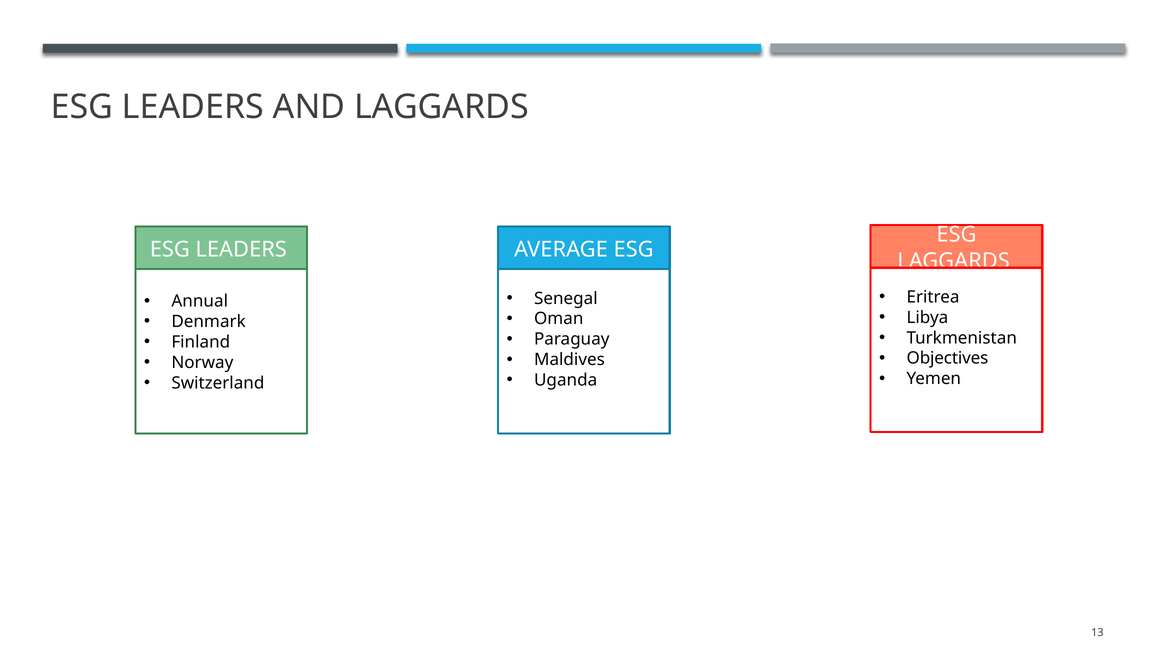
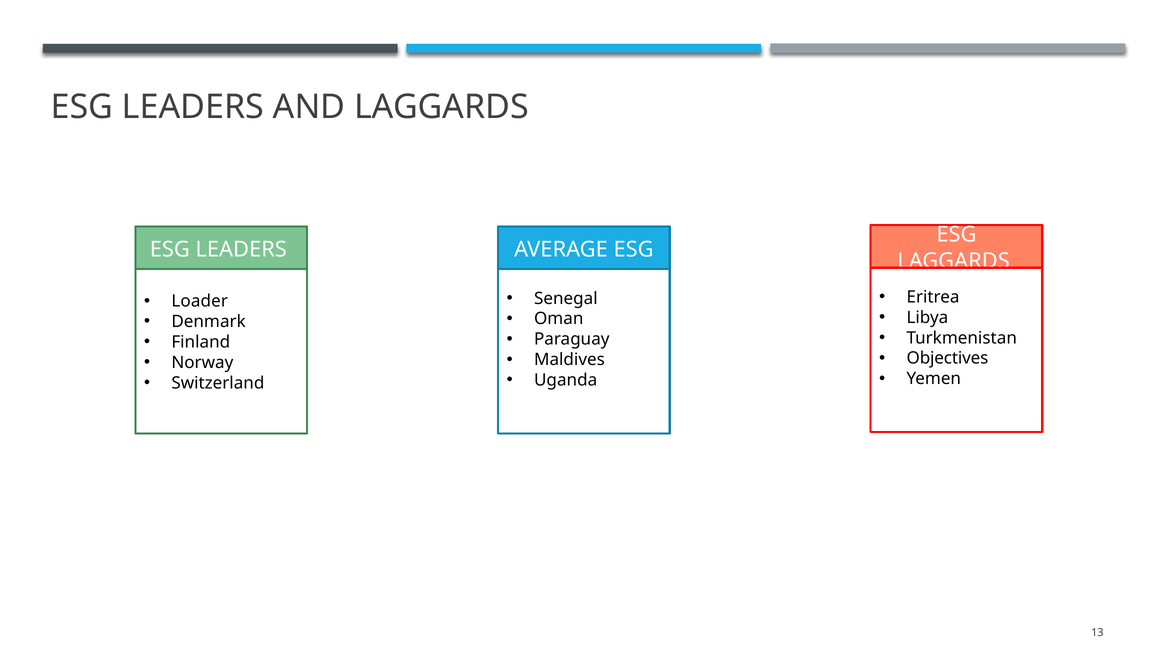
Annual: Annual -> Loader (200, 301)
